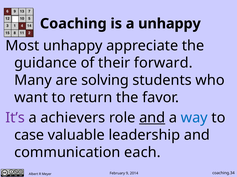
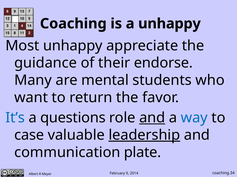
forward: forward -> endorse (163, 63)
solving: solving -> mental (105, 81)
It’s colour: purple -> blue (15, 118)
achievers: achievers -> questions (73, 118)
leadership underline: none -> present (144, 136)
each: each -> plate (143, 153)
